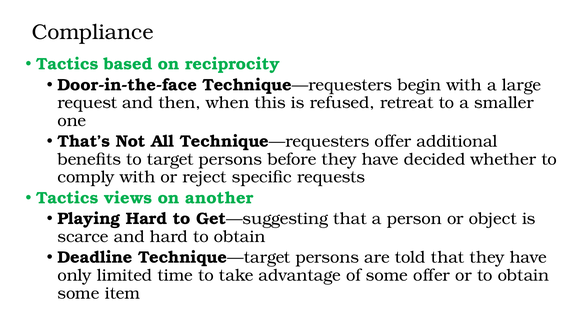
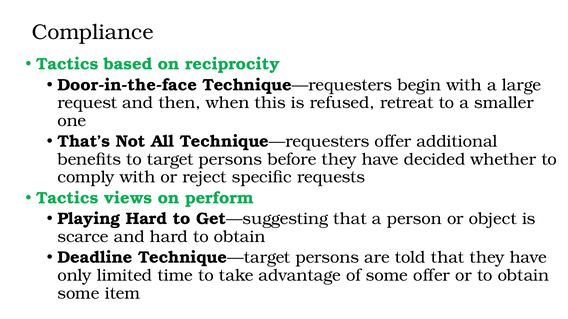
another: another -> perform (219, 198)
